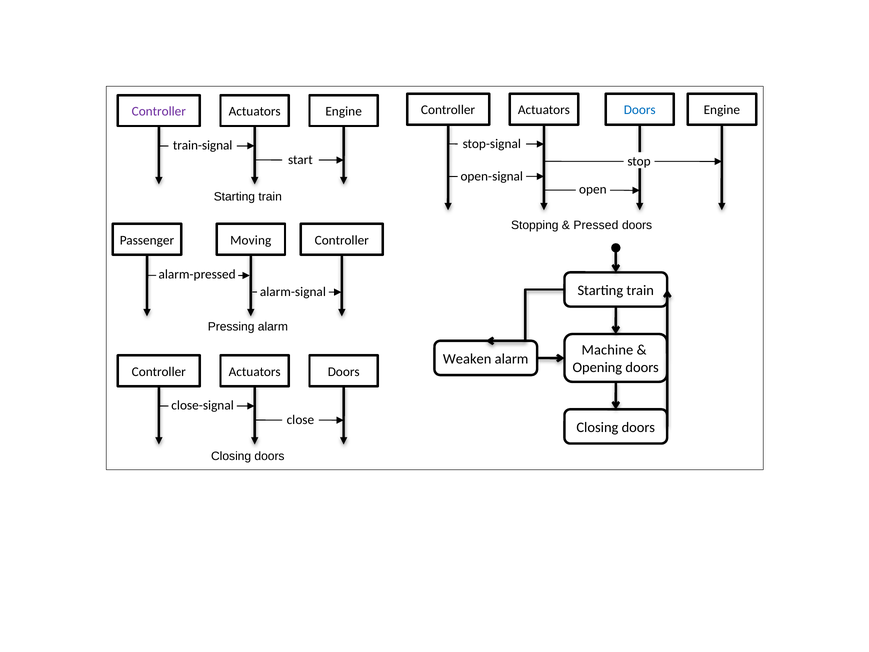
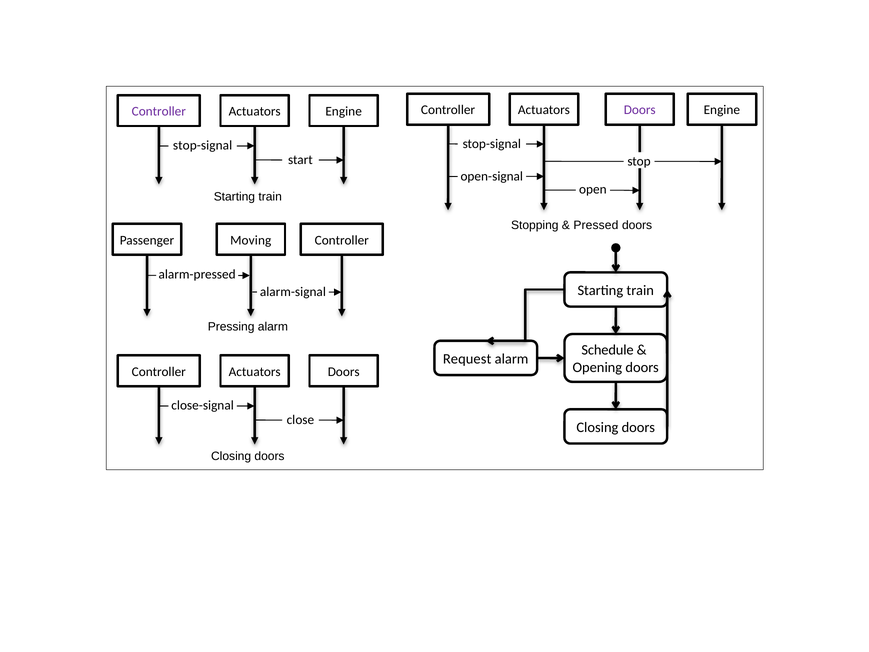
Doors colour: blue -> purple (640, 110)
train-signal: train-signal -> stop-signal (203, 145)
Machine: Machine -> Schedule (608, 350)
Weaken: Weaken -> Request (467, 359)
